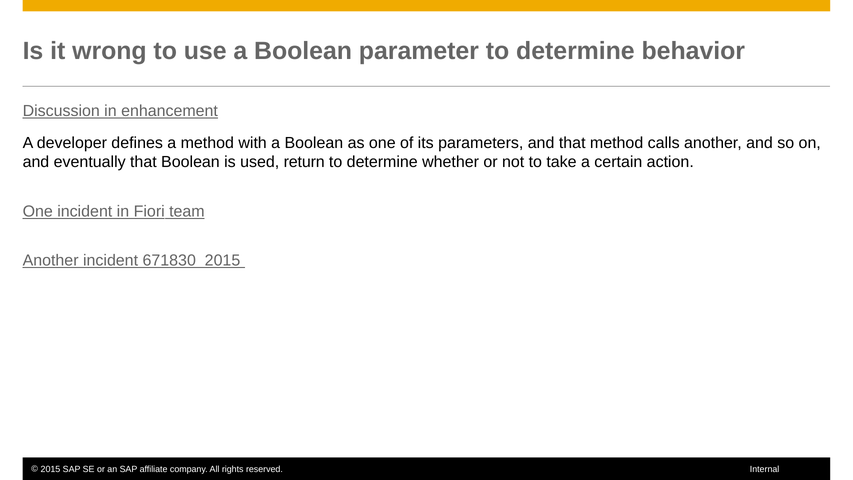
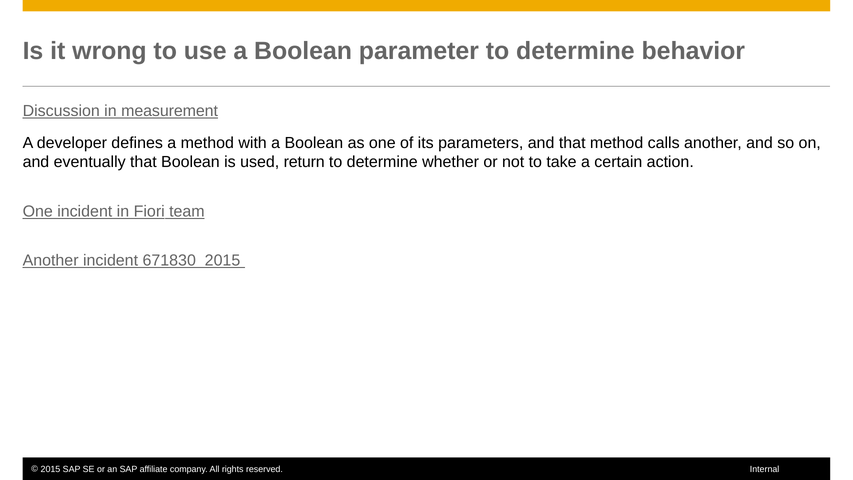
enhancement: enhancement -> measurement (170, 111)
